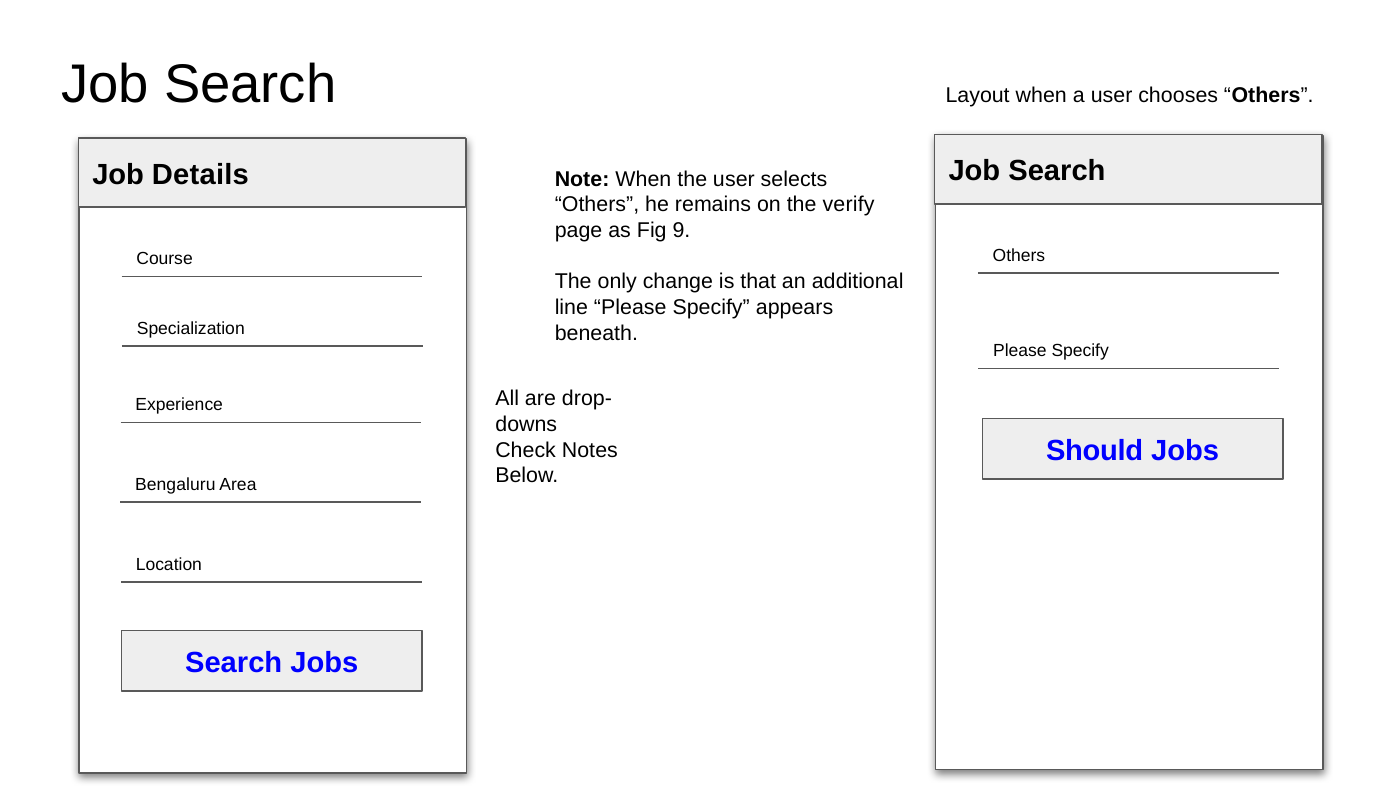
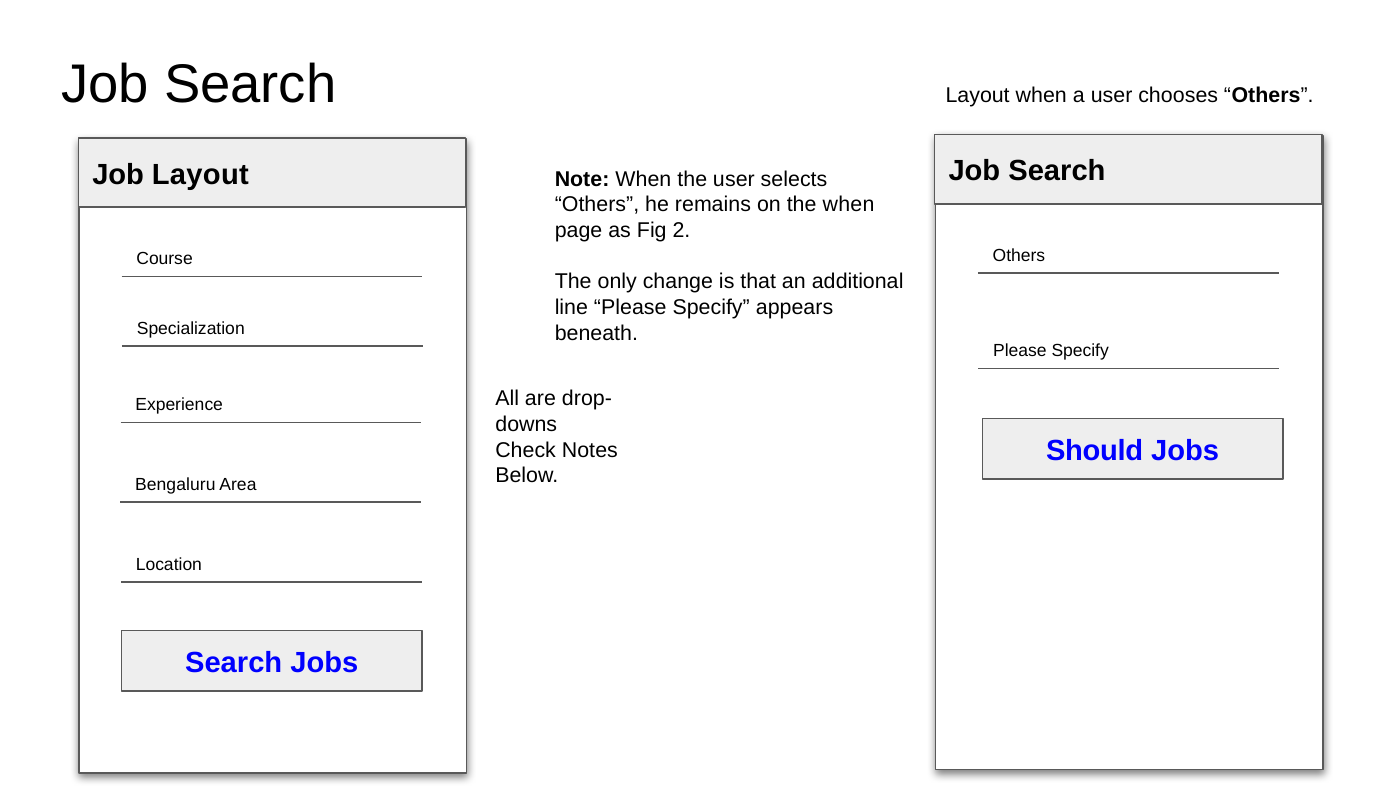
Job Details: Details -> Layout (200, 175)
the verify: verify -> when (849, 205)
9: 9 -> 2 (681, 231)
